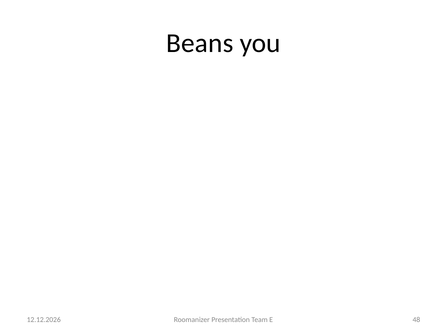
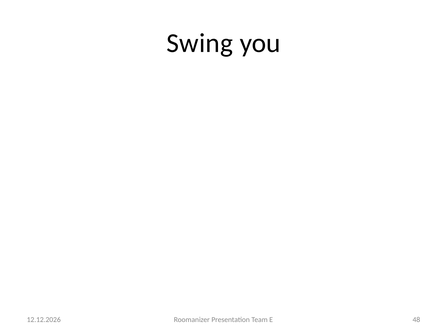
Beans: Beans -> Swing (200, 43)
